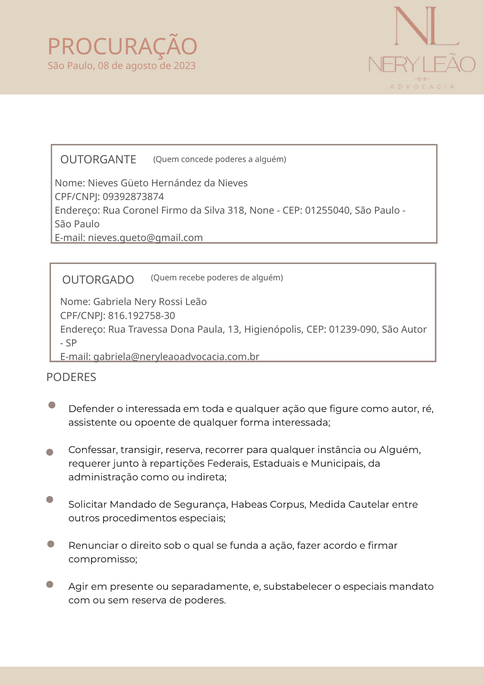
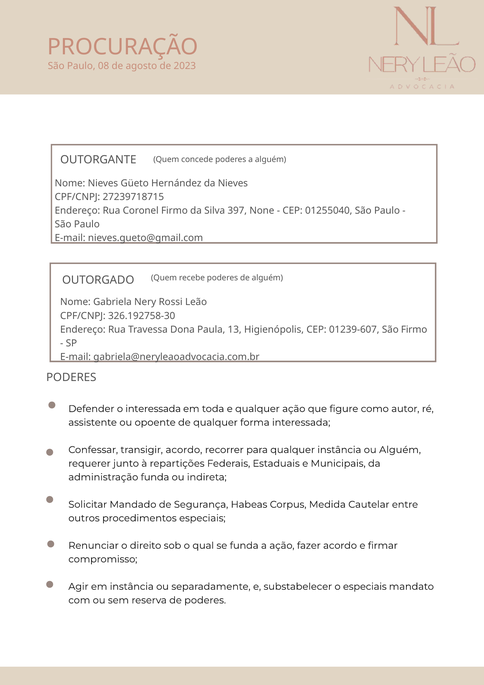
09392873874: 09392873874 -> 27239718715 (133, 197)
318: 318 -> 397 (237, 211)
816.192758-30: 816.192758-30 -> 326.192758-30 (142, 316)
01239-090: 01239-090 -> 01239-607 (354, 329)
São Autor: Autor -> Firmo (414, 329)
transigir reserva: reserva -> acordo (184, 450)
administração como: como -> funda (155, 477)
em presente: presente -> instância (132, 587)
